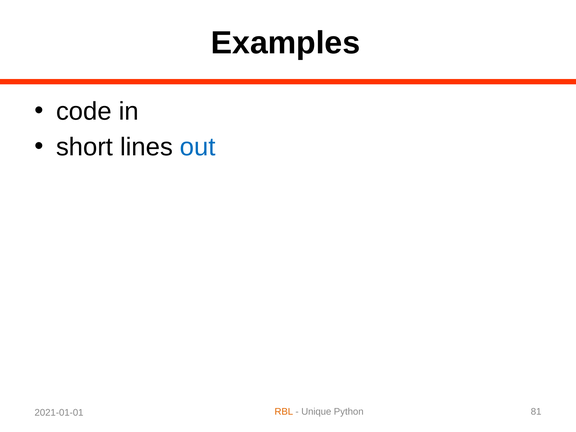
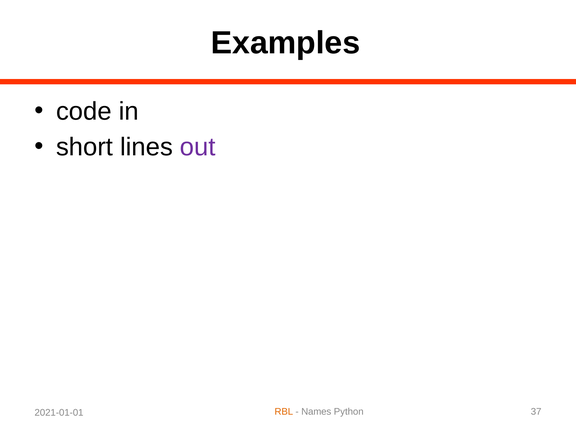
out colour: blue -> purple (198, 147)
Unique: Unique -> Names (316, 412)
81: 81 -> 37 (536, 412)
